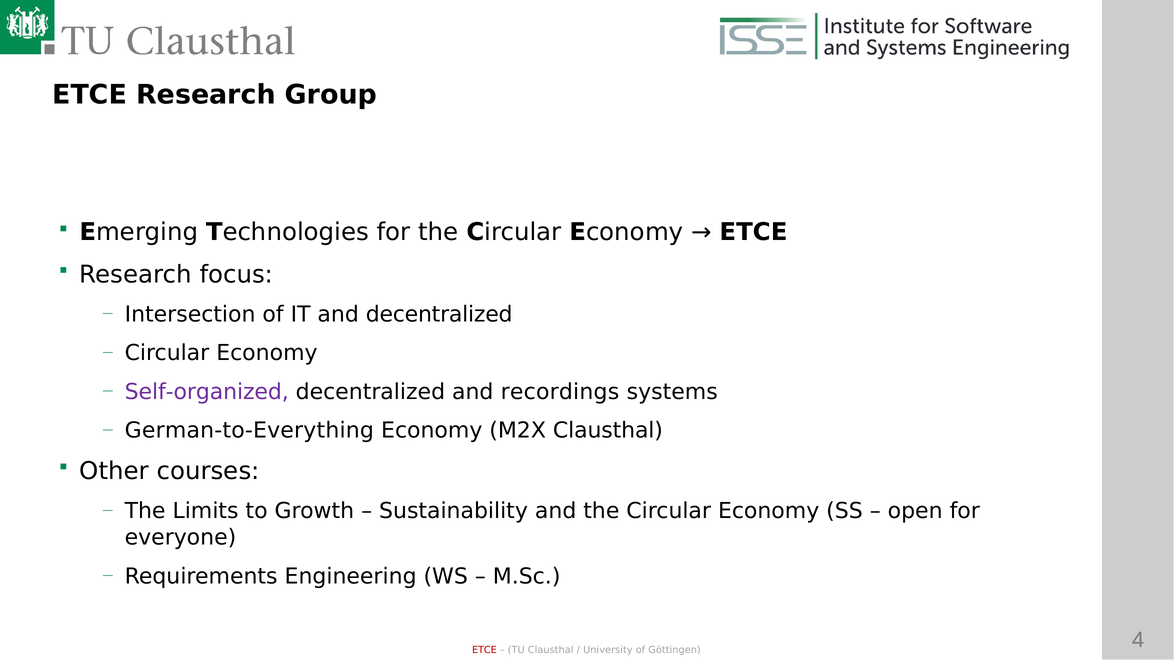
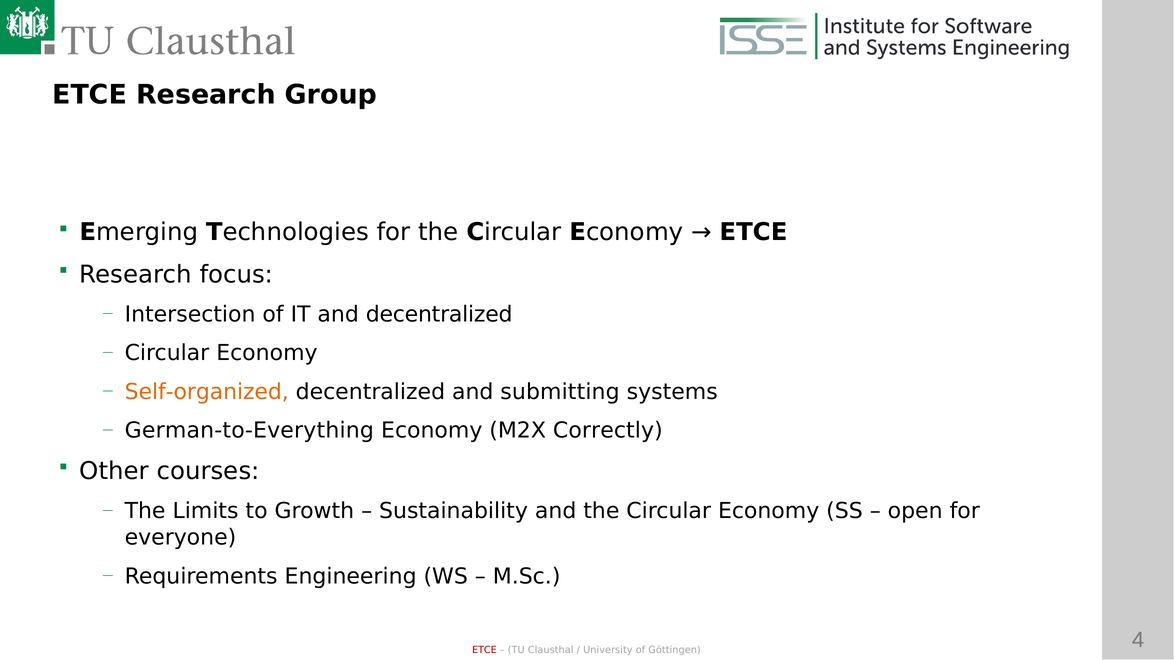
Self-organized colour: purple -> orange (207, 392)
recordings: recordings -> submitting (560, 392)
M2X Clausthal: Clausthal -> Correctly (608, 431)
